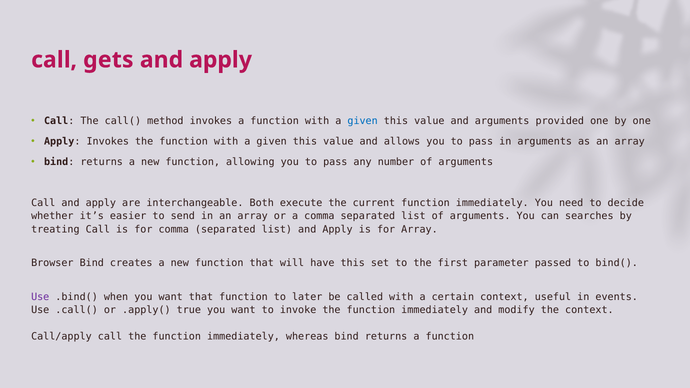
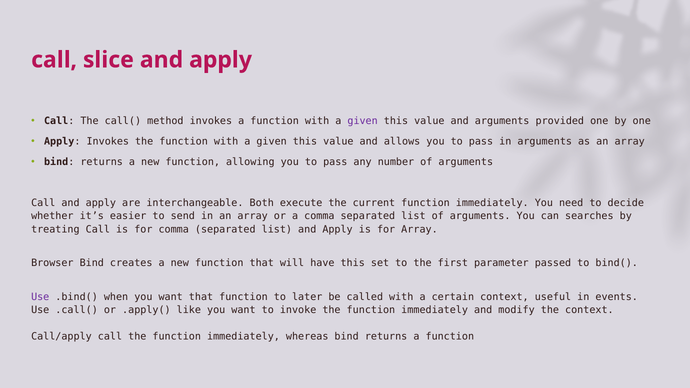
gets: gets -> slice (108, 60)
given colour: blue -> purple (363, 121)
true: true -> like (189, 310)
